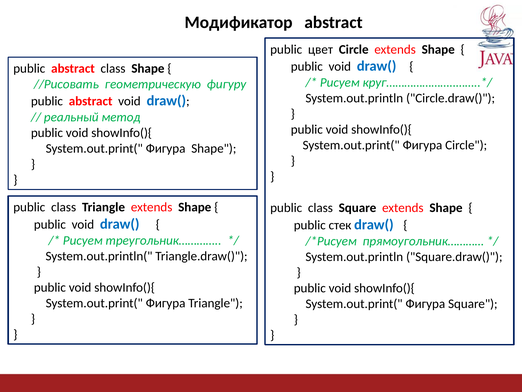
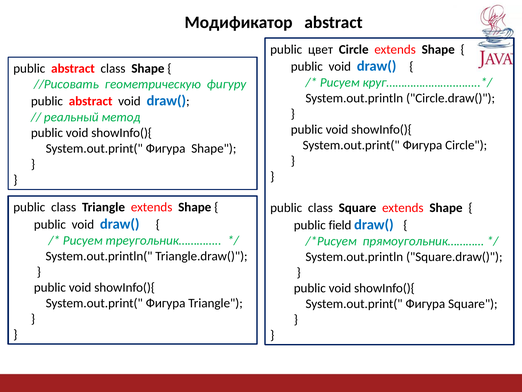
стек: стек -> field (340, 225)
